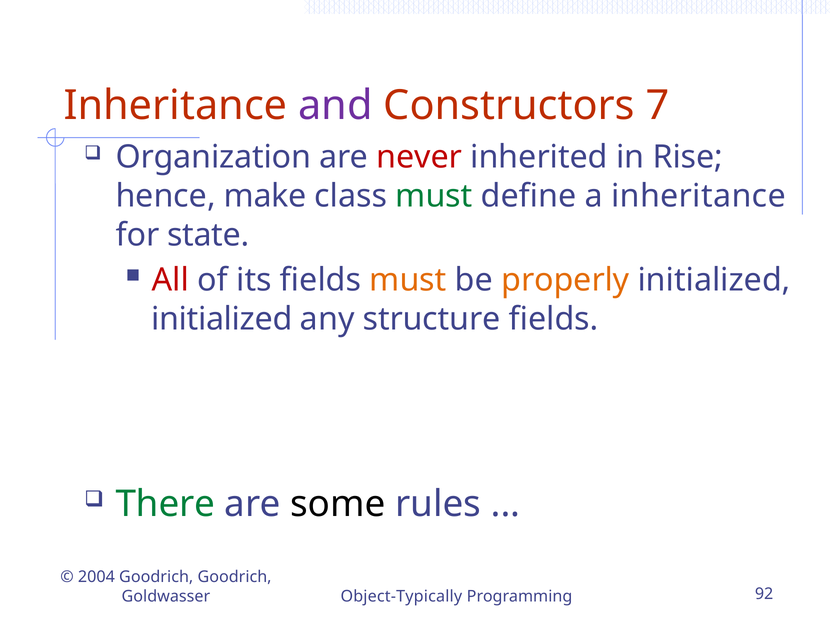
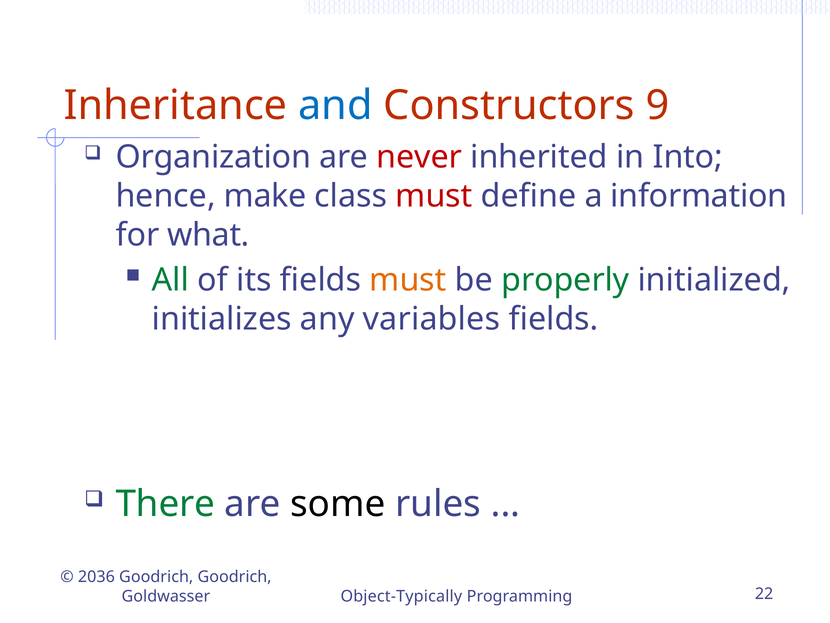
and colour: purple -> blue (335, 105)
7: 7 -> 9 (657, 105)
Rise: Rise -> Into (688, 157)
must colour: green -> red (434, 196)
a inheritance: inheritance -> information (699, 196)
state: state -> what (208, 235)
All colour: red -> green (170, 280)
properly colour: orange -> green (565, 280)
initialized: initialized -> initializes (222, 319)
structure: structure -> variables (431, 319)
2004: 2004 -> 2036 (96, 577)
92: 92 -> 22 (764, 593)
